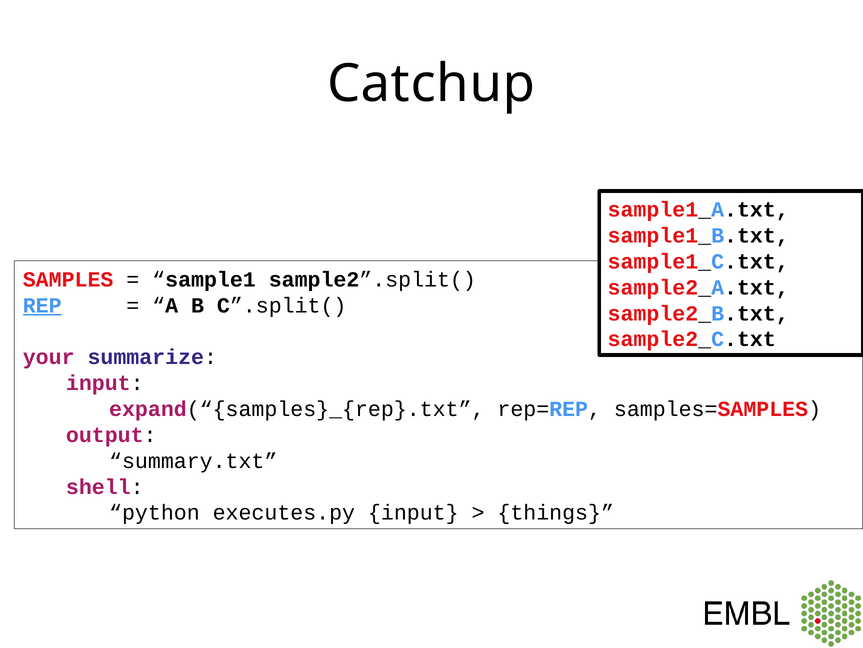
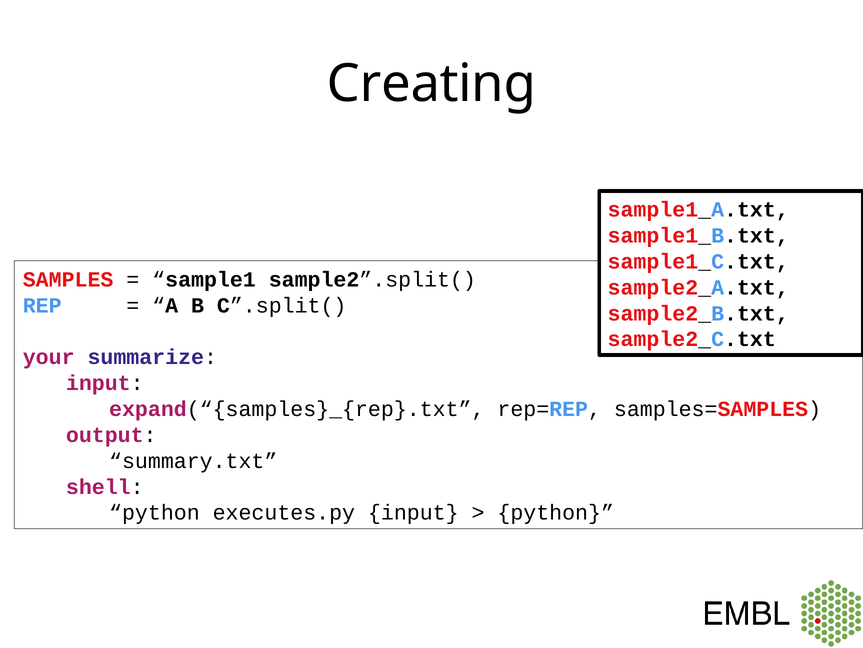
Catchup: Catchup -> Creating (432, 84)
REP underline: present -> none (42, 305)
things: things -> python (556, 512)
